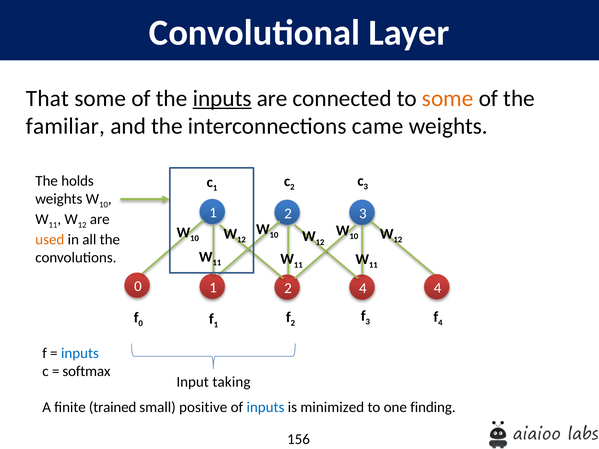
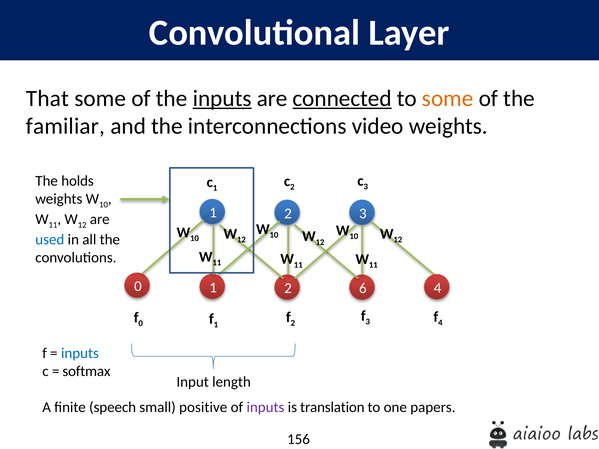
connected underline: none -> present (342, 98)
came: came -> video (378, 126)
used colour: orange -> blue (50, 240)
2 4: 4 -> 6 (363, 288)
taking: taking -> length (232, 382)
trained: trained -> speech (113, 407)
inputs colour: blue -> purple (265, 407)
minimized: minimized -> translation (332, 407)
finding: finding -> papers (433, 407)
